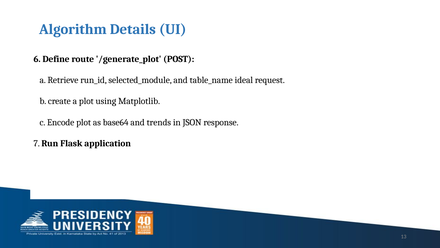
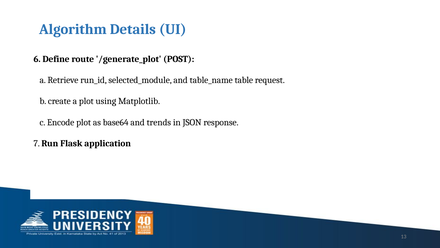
ideal: ideal -> table (244, 80)
